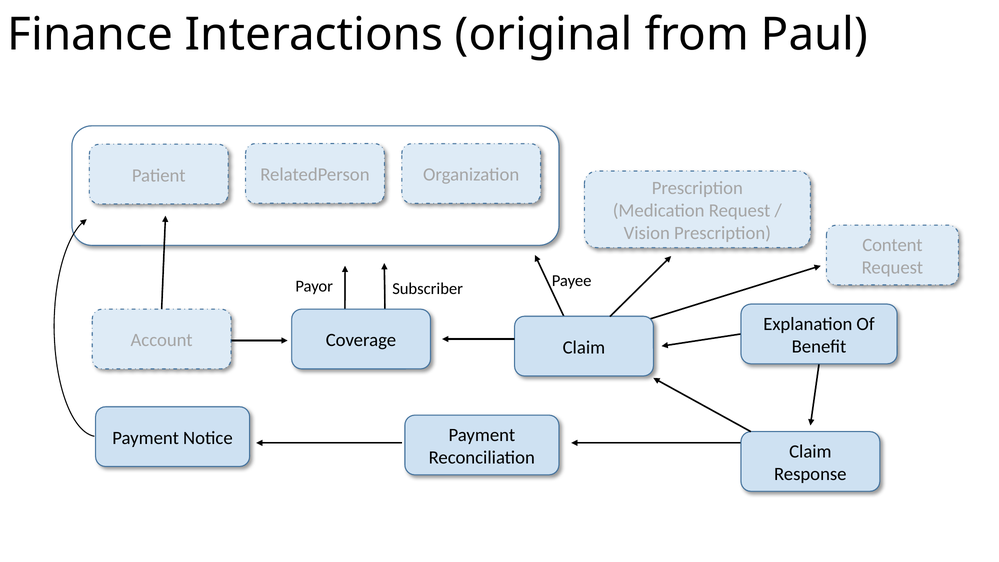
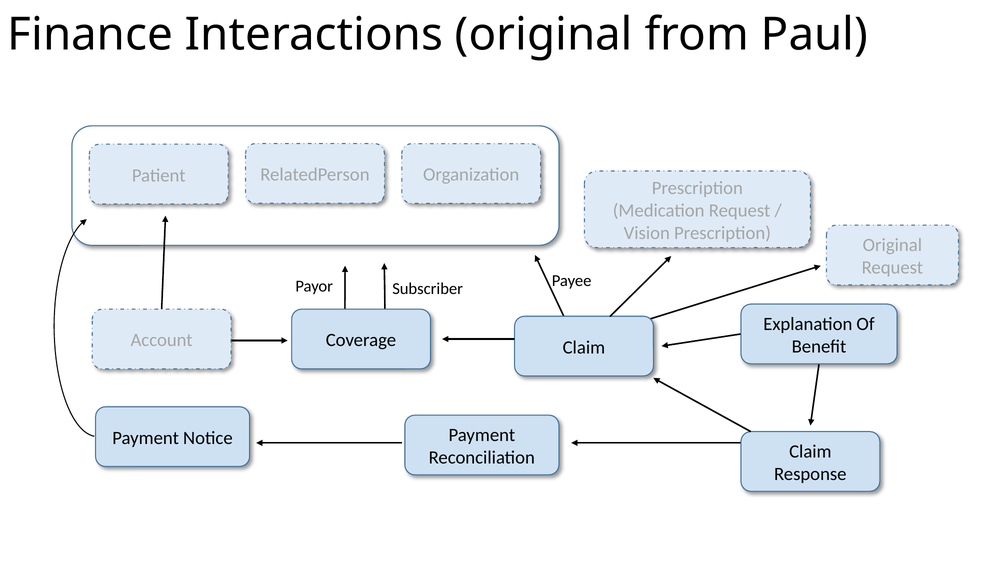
Content: Content -> Original (892, 245)
